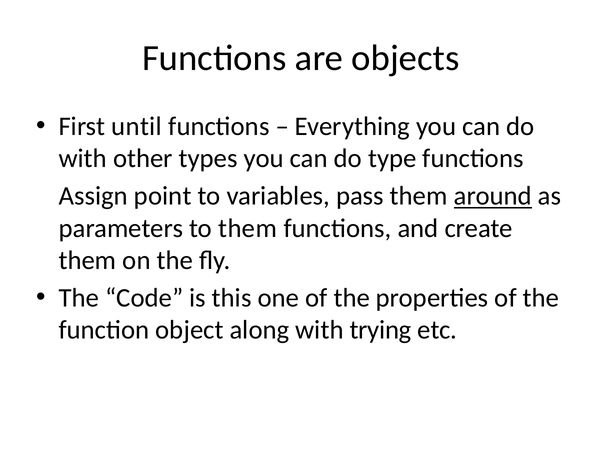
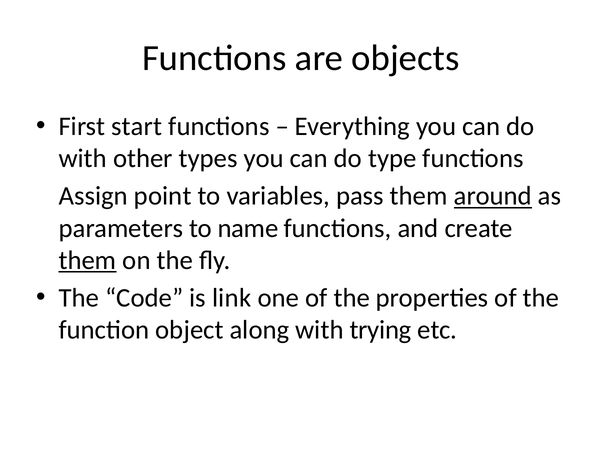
until: until -> start (137, 126)
to them: them -> name (248, 228)
them underline: none -> present (88, 260)
this: this -> link (232, 298)
